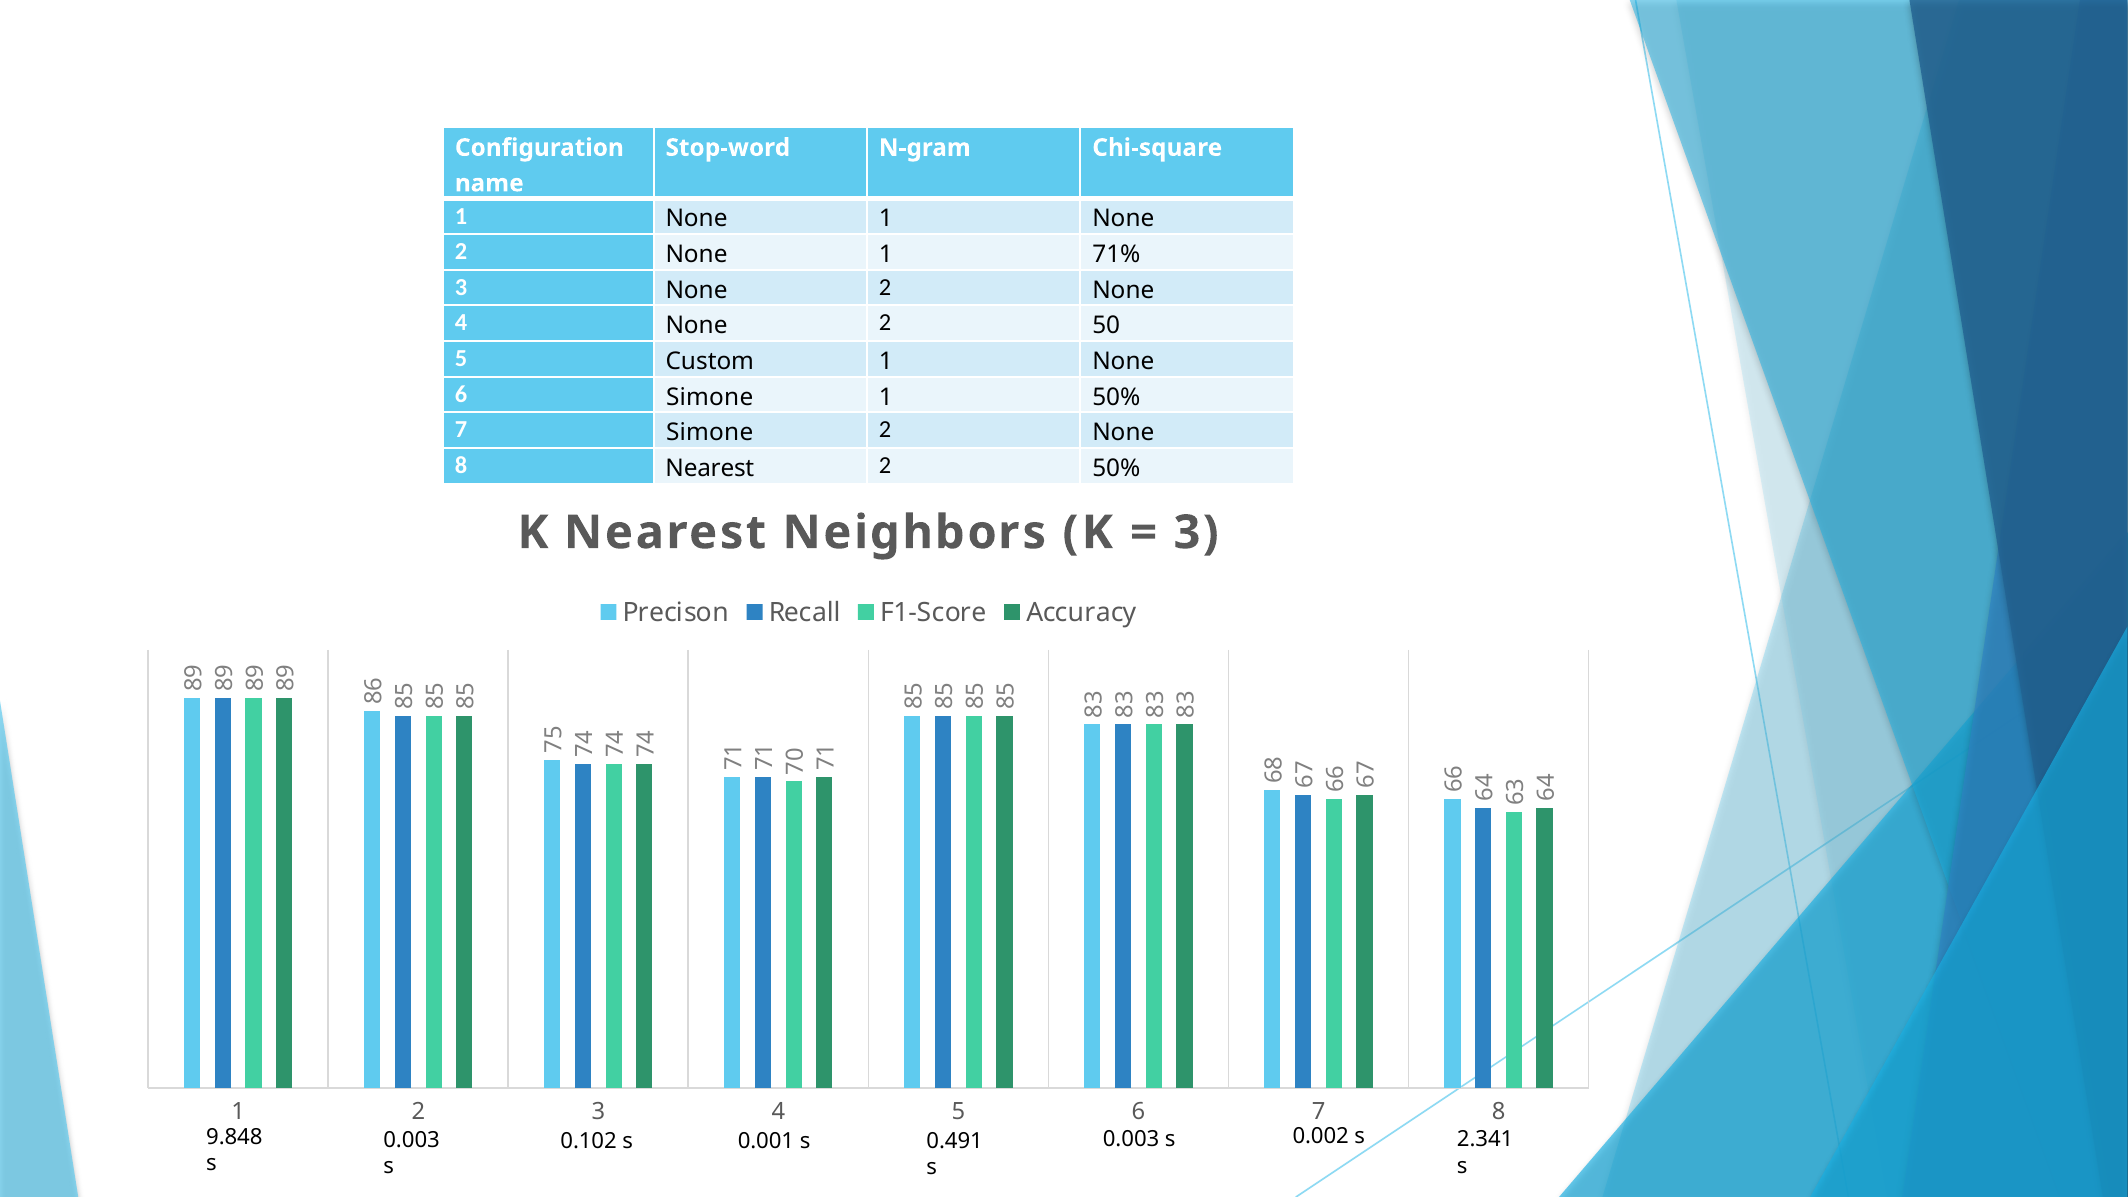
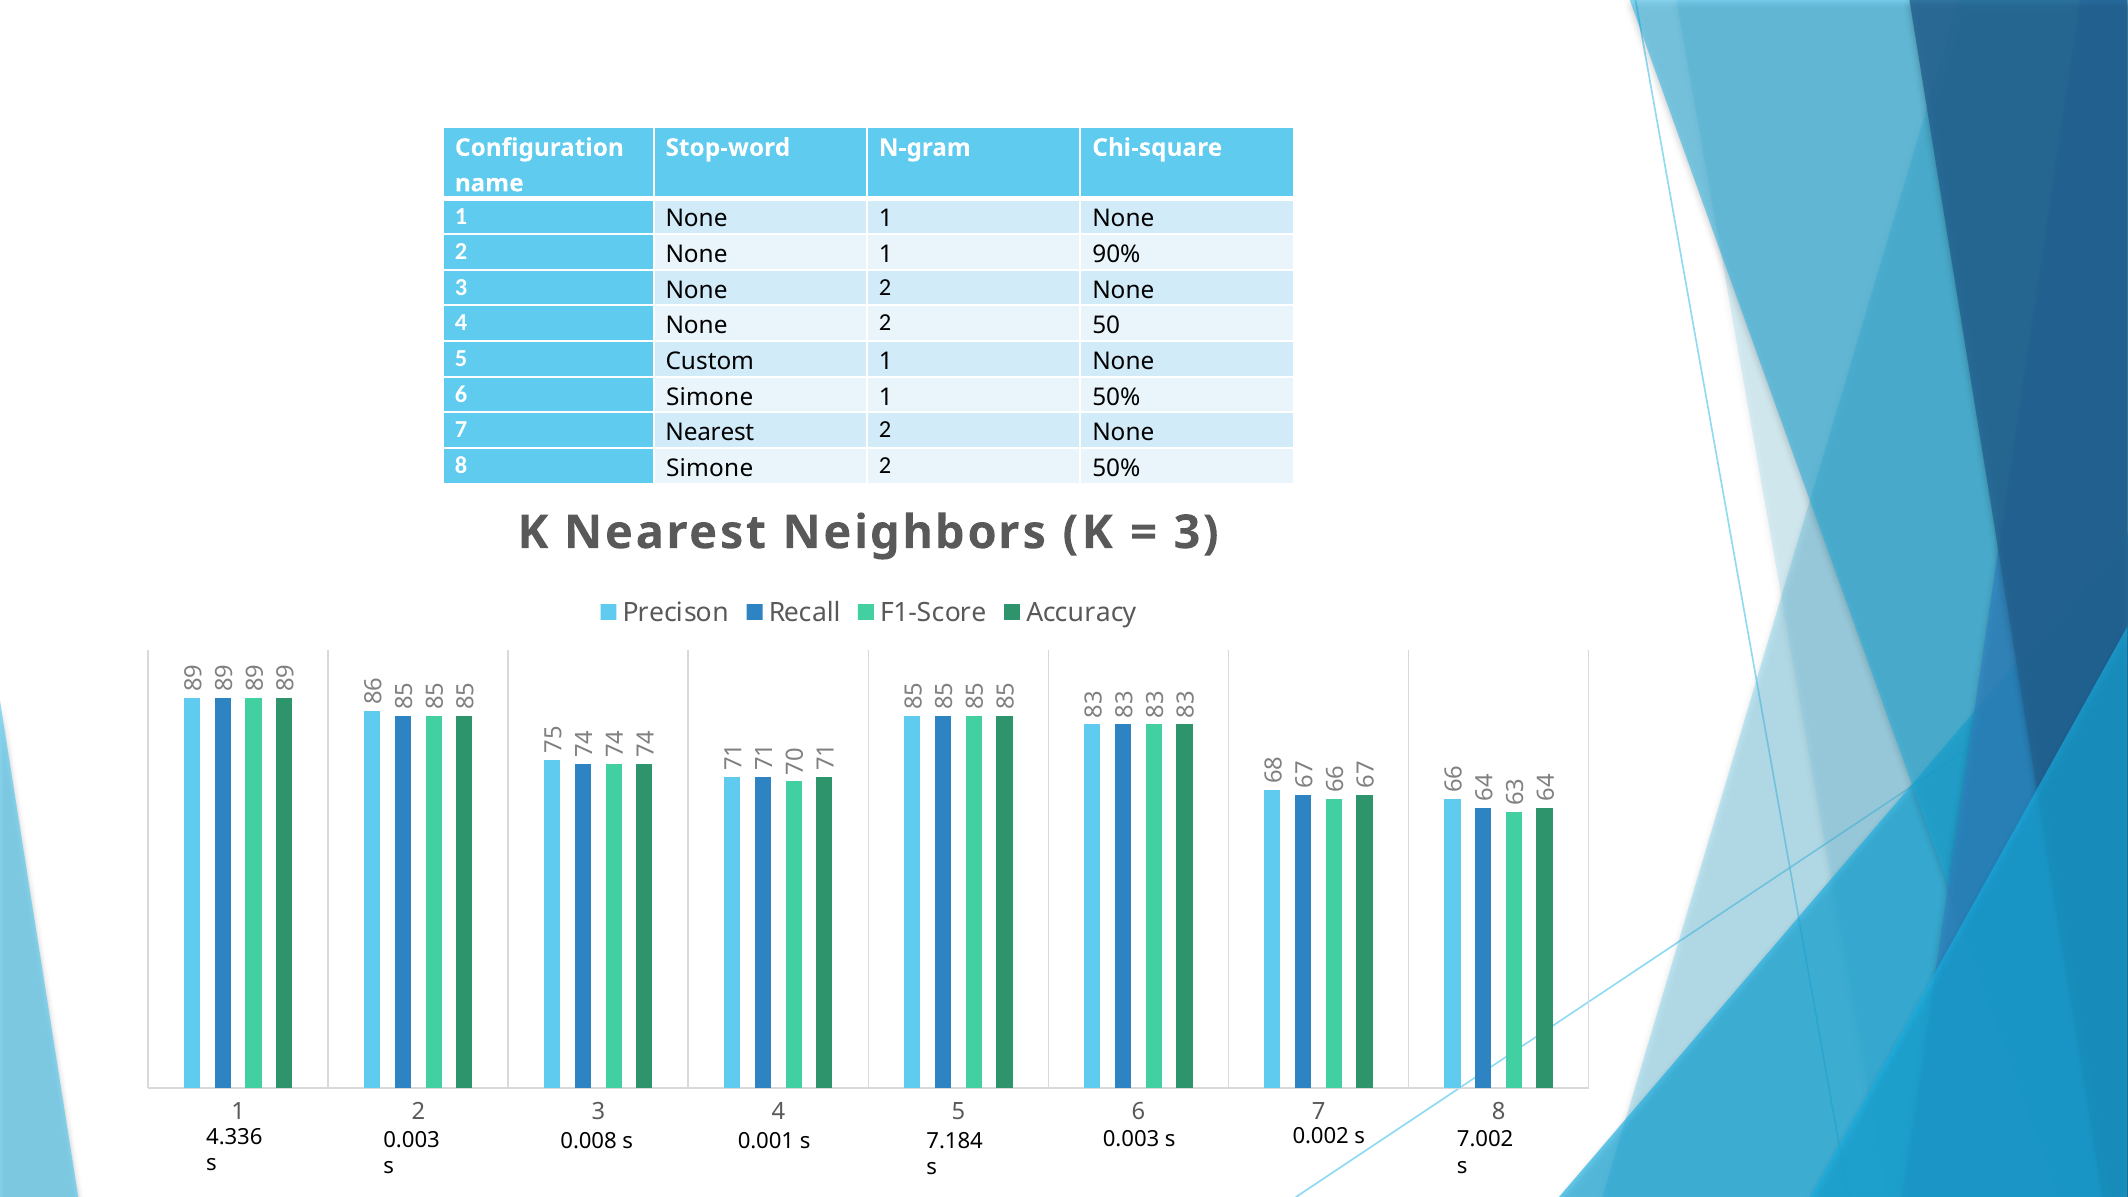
71%: 71% -> 90% (1116, 255)
7 Simone: Simone -> Nearest (710, 433)
8 Nearest: Nearest -> Simone (710, 468)
9.848: 9.848 -> 4.336 (234, 1137)
2.341: 2.341 -> 7.002 (1485, 1139)
0.102: 0.102 -> 0.008 (589, 1141)
0.491: 0.491 -> 7.184 (955, 1141)
